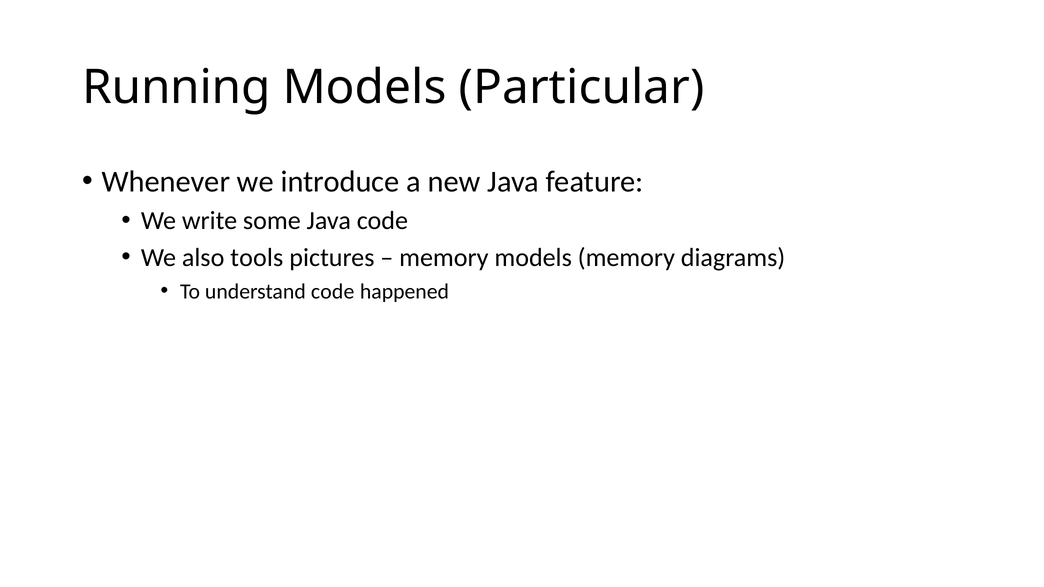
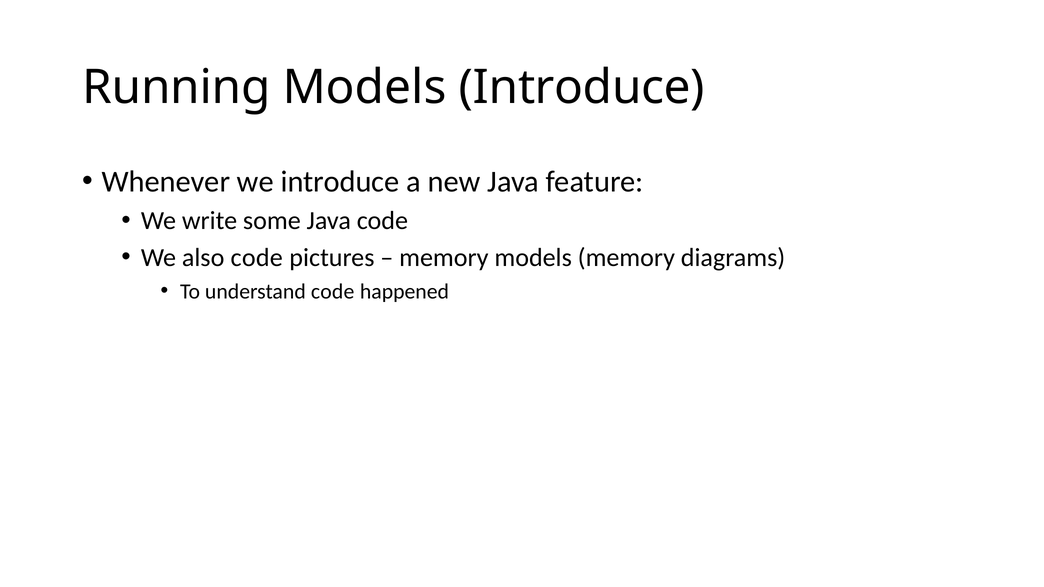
Models Particular: Particular -> Introduce (582, 88)
also tools: tools -> code (257, 258)
